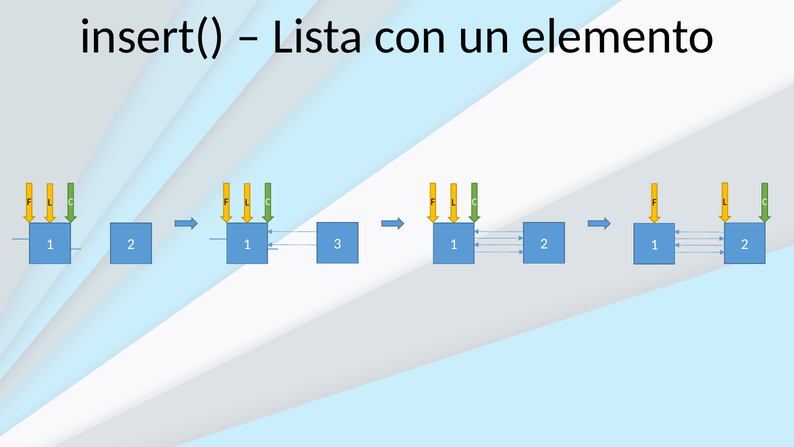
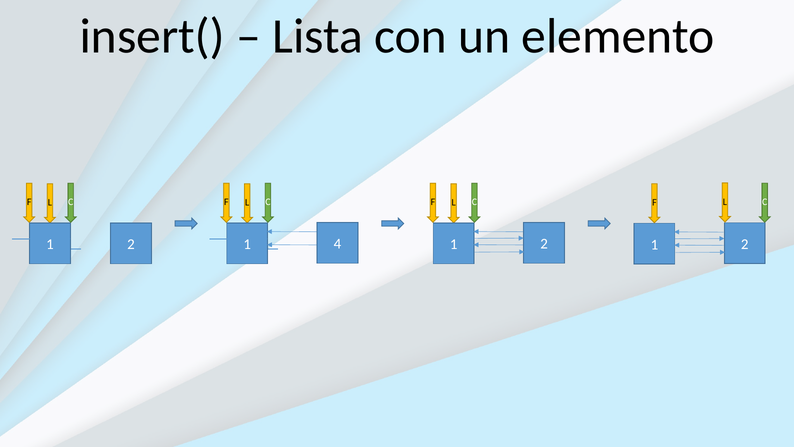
3: 3 -> 4 (338, 244)
